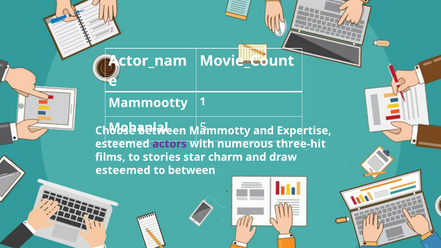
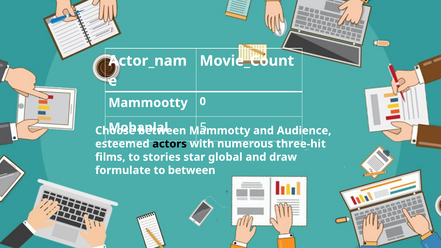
1: 1 -> 0 (203, 102)
Expertise: Expertise -> Audience (304, 131)
actors colour: purple -> black (170, 144)
charm: charm -> global (225, 157)
esteemed: esteemed -> formulate (123, 170)
